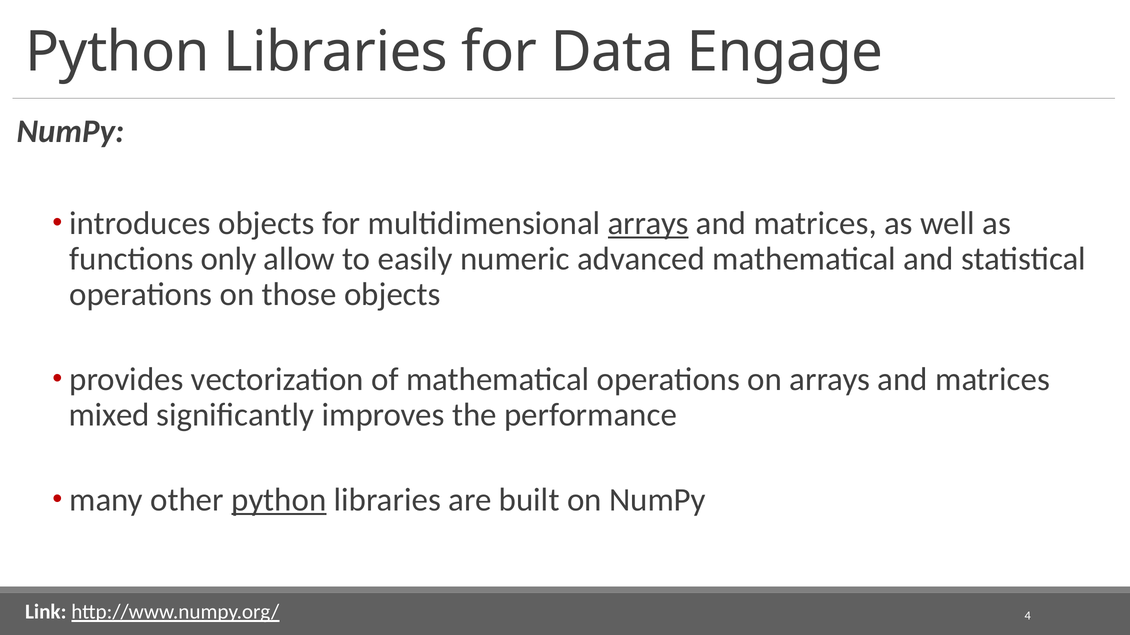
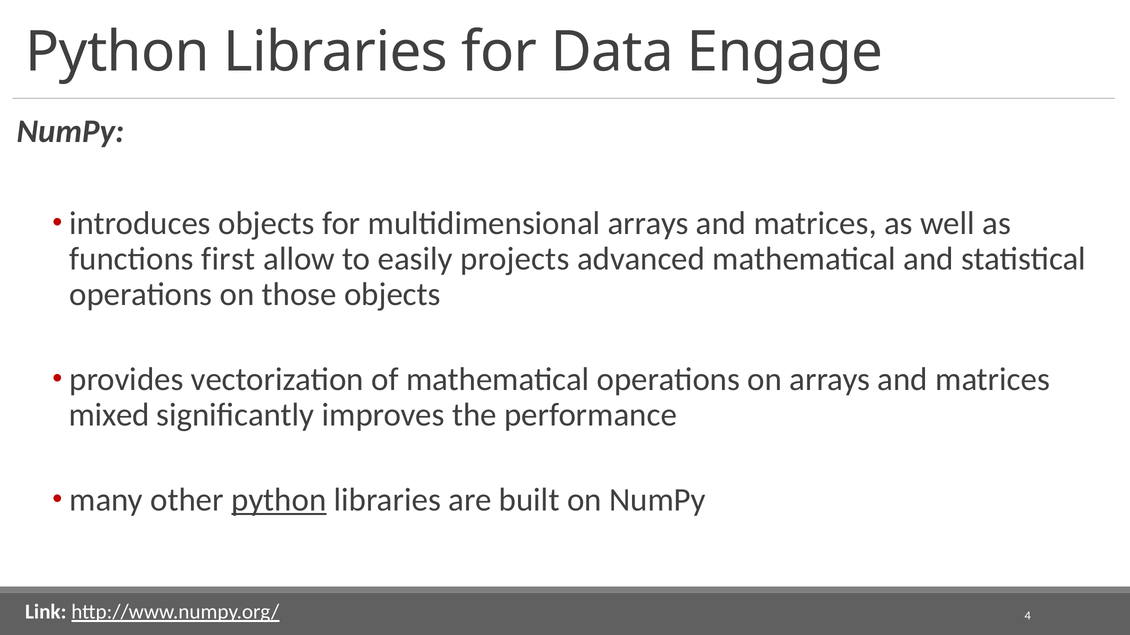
arrays underline: present -> none (648, 224)
only: only -> first (228, 259)
numeric: numeric -> projects (515, 259)
